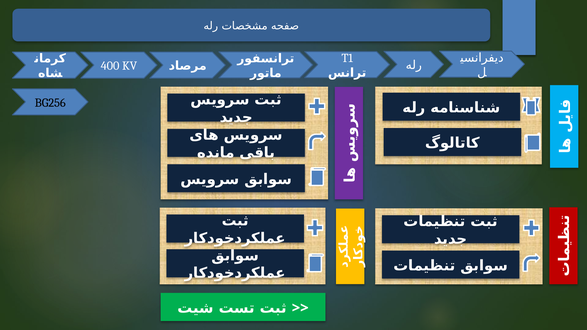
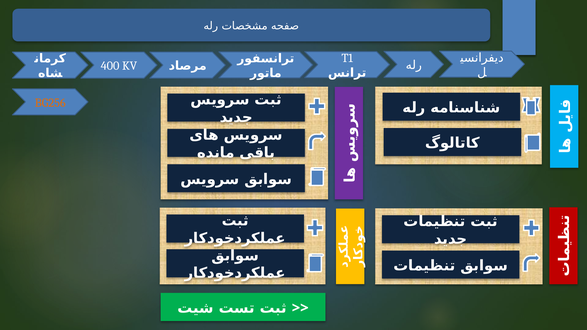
BG256 colour: black -> orange (50, 103)
